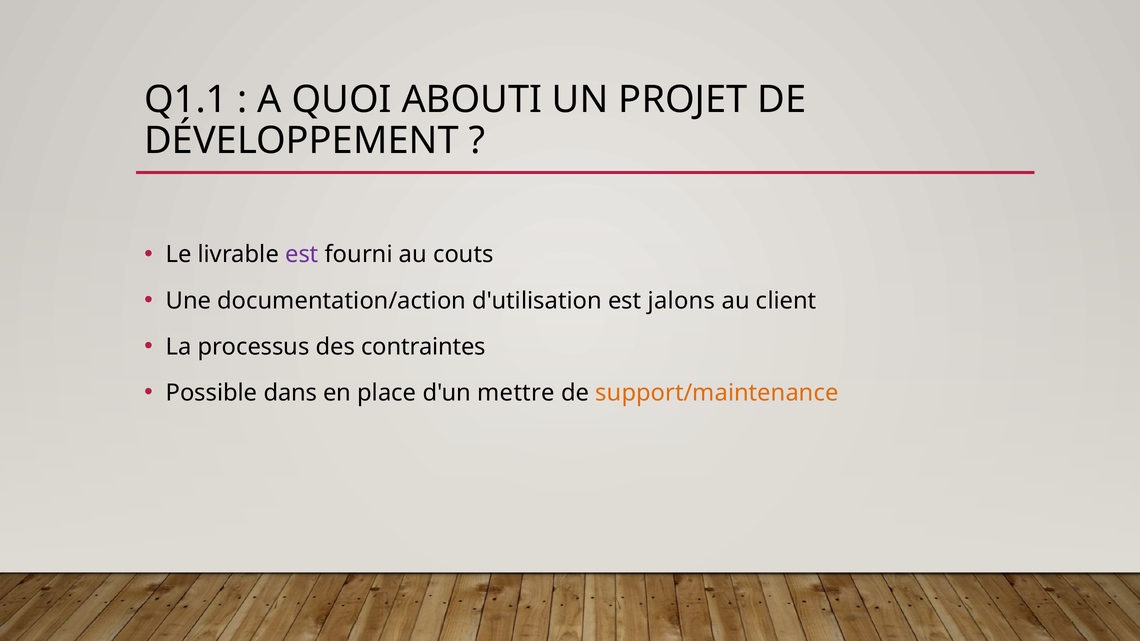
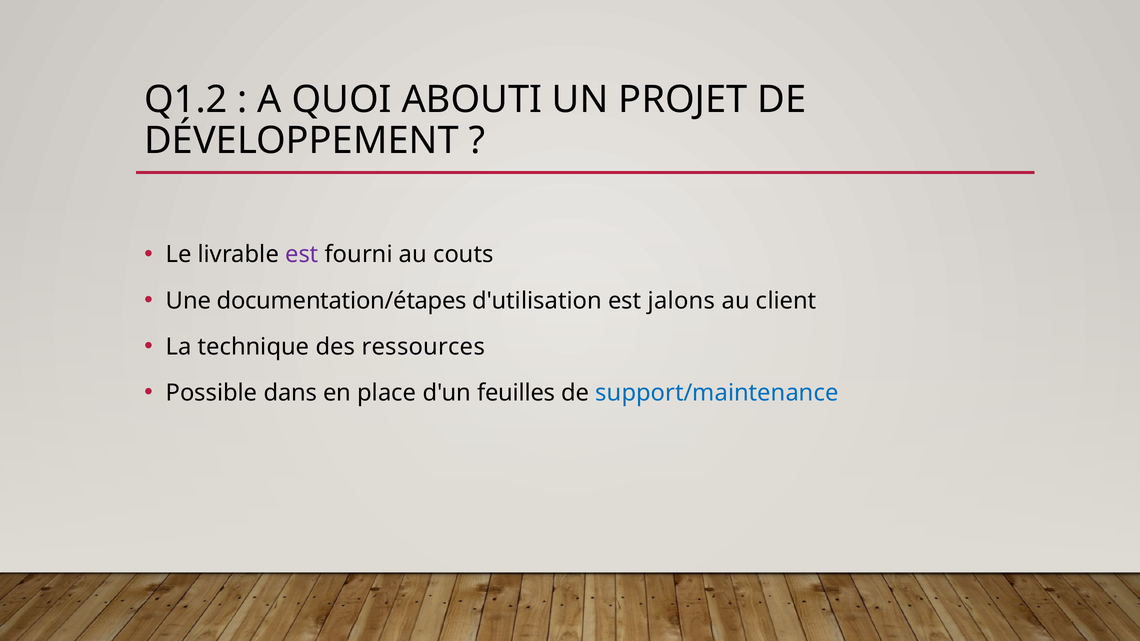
Q1.1: Q1.1 -> Q1.2 (186, 100)
documentation/action: documentation/action -> documentation/étapes (342, 301)
processus: processus -> technique (253, 347)
contraintes: contraintes -> ressources (423, 347)
mettre: mettre -> feuilles (516, 393)
support/maintenance colour: orange -> blue (717, 393)
